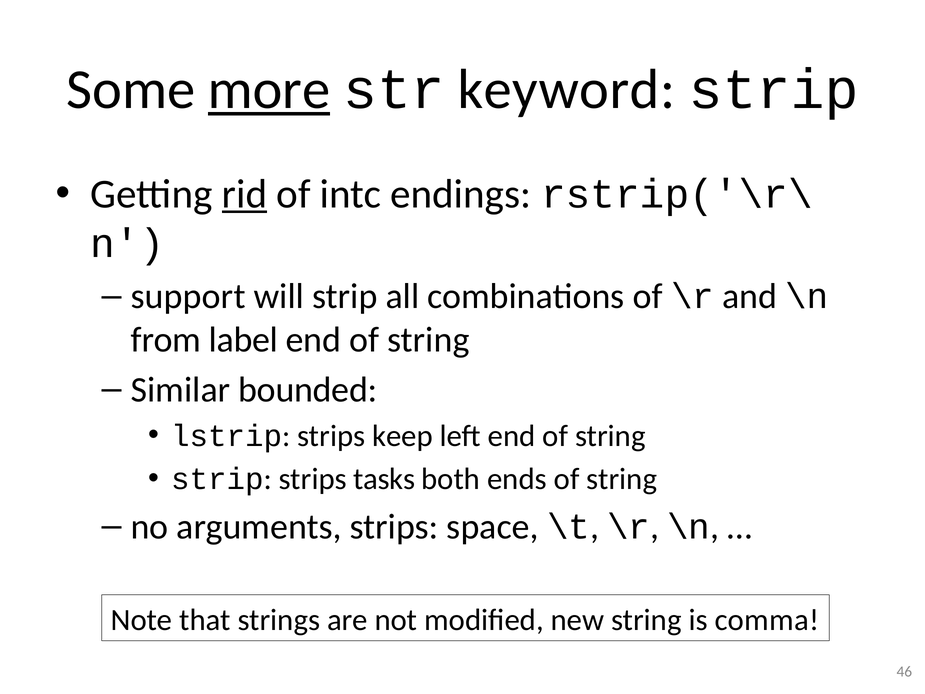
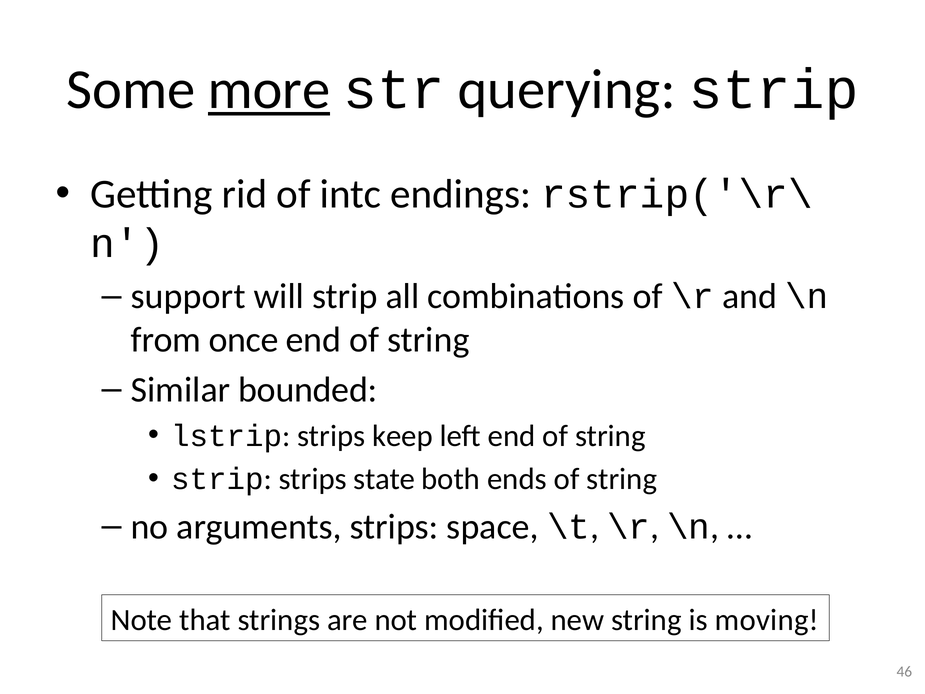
keyword: keyword -> querying (567, 90)
rid underline: present -> none (244, 194)
label: label -> once (244, 340)
tasks: tasks -> state (384, 479)
comma: comma -> moving (767, 620)
